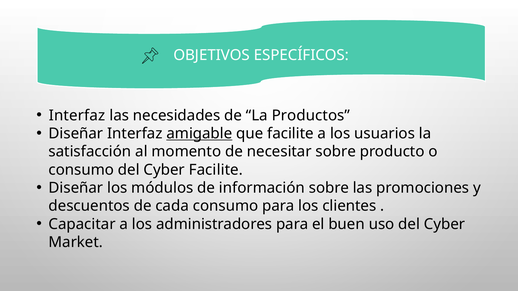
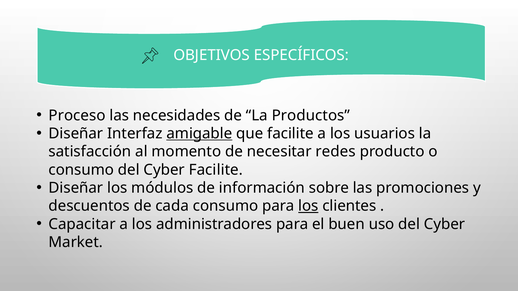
Interfaz: Interfaz -> Proceso (77, 116)
necesitar sobre: sobre -> redes (336, 152)
los underline: none -> present (308, 206)
